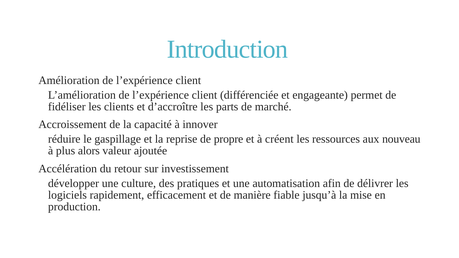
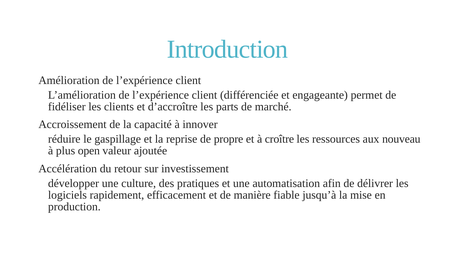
créent: créent -> croître (279, 139)
alors: alors -> open (89, 151)
